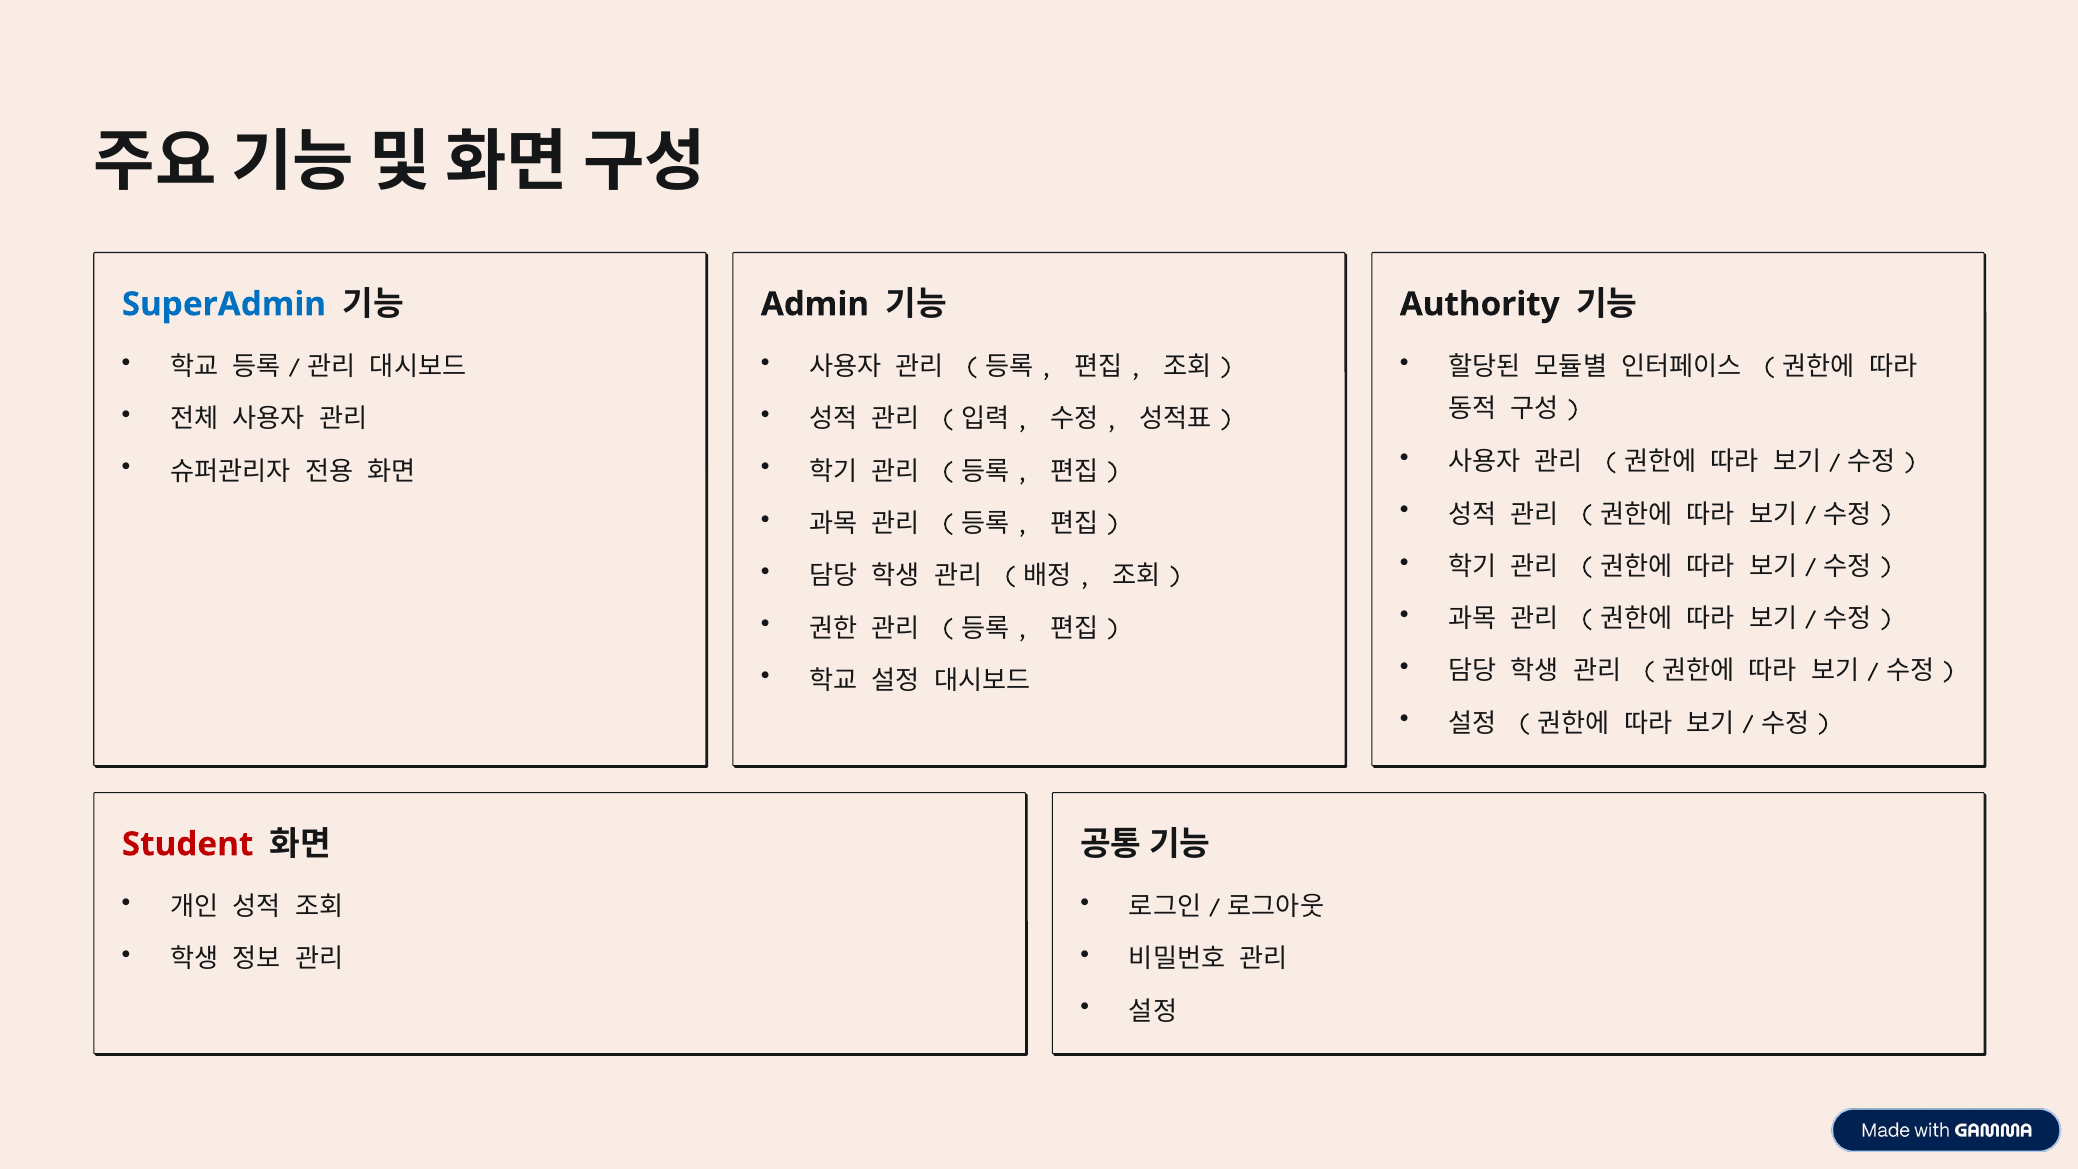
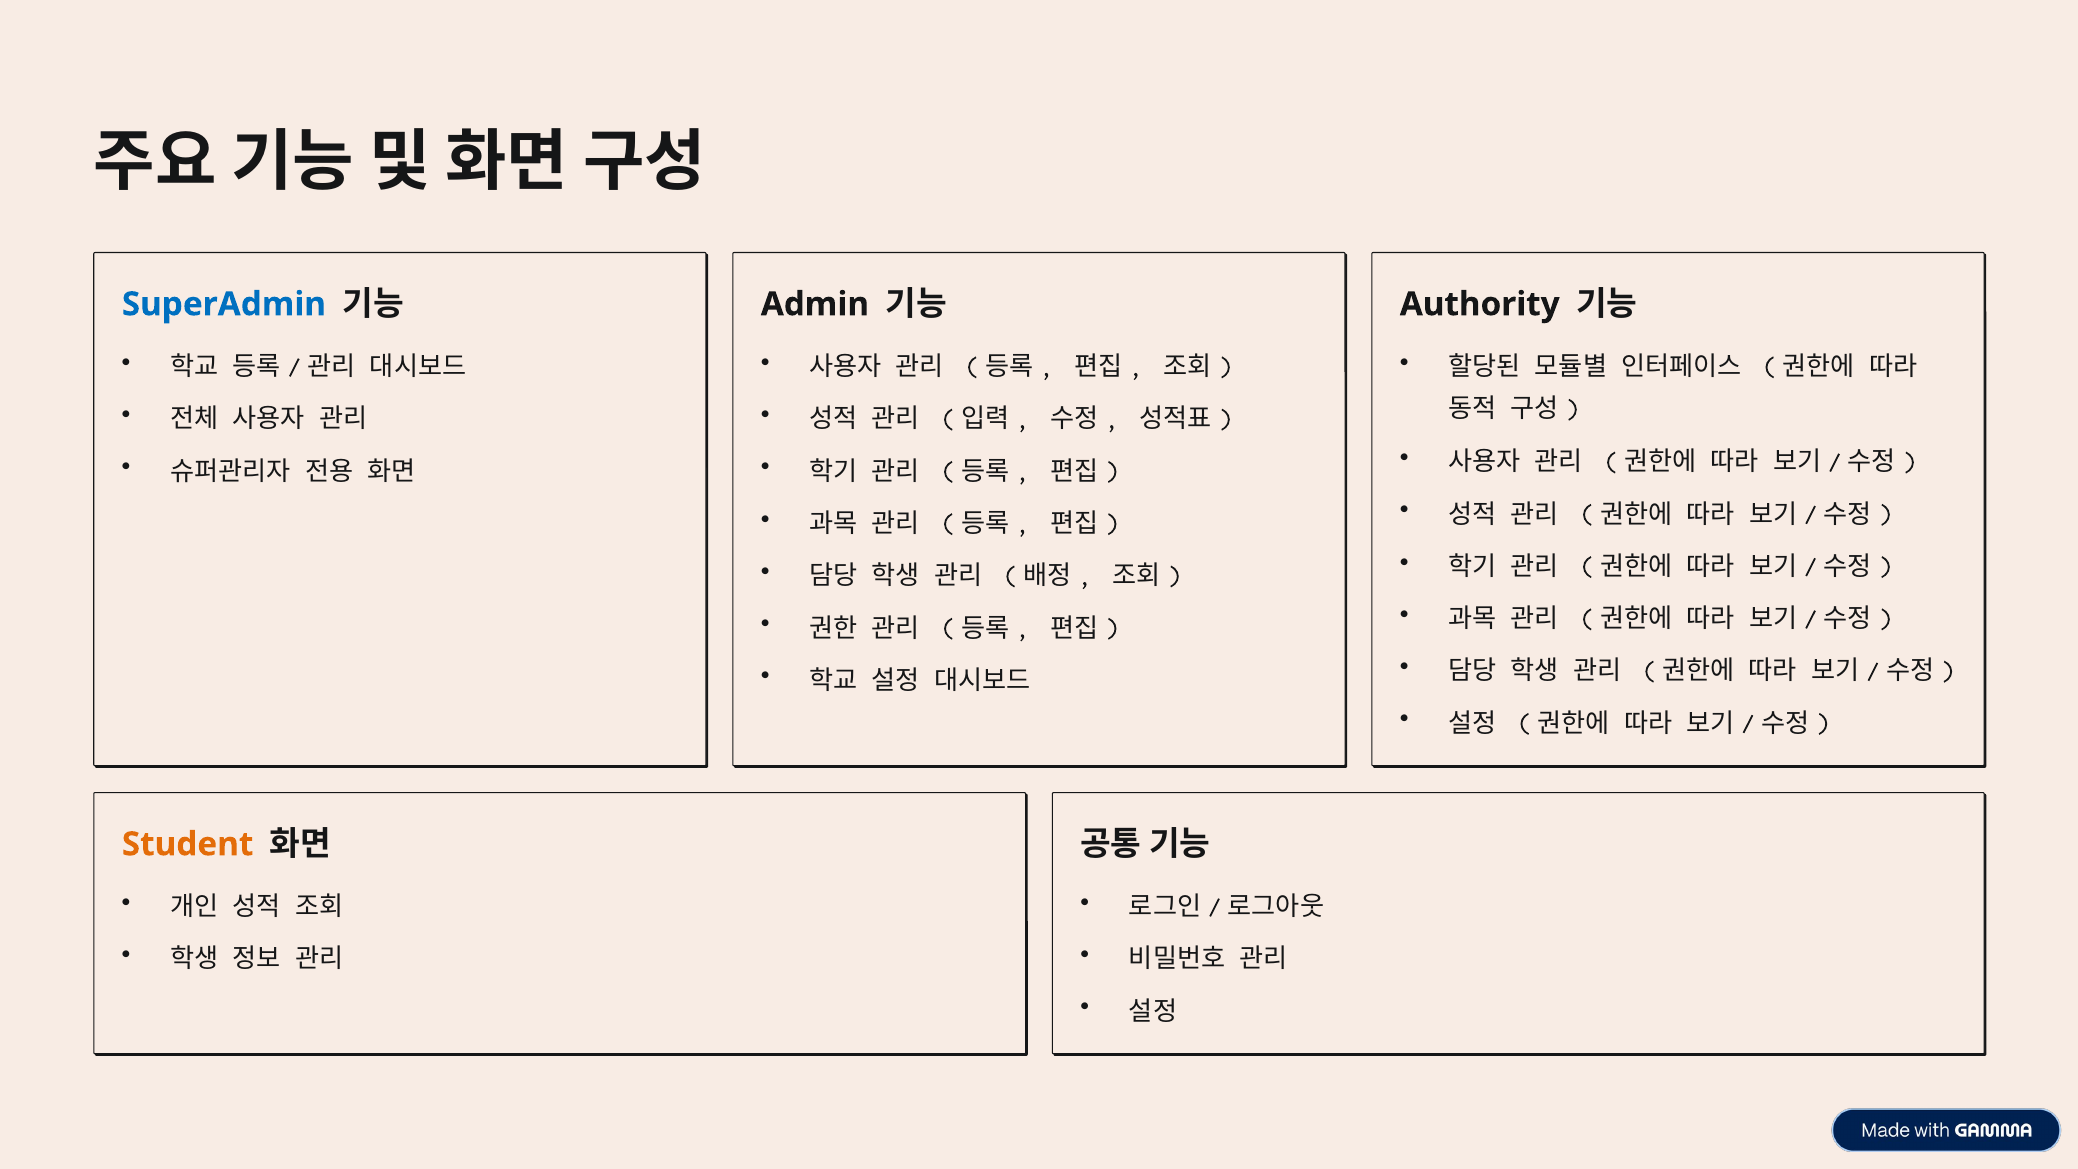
Student colour: red -> orange (188, 844)
